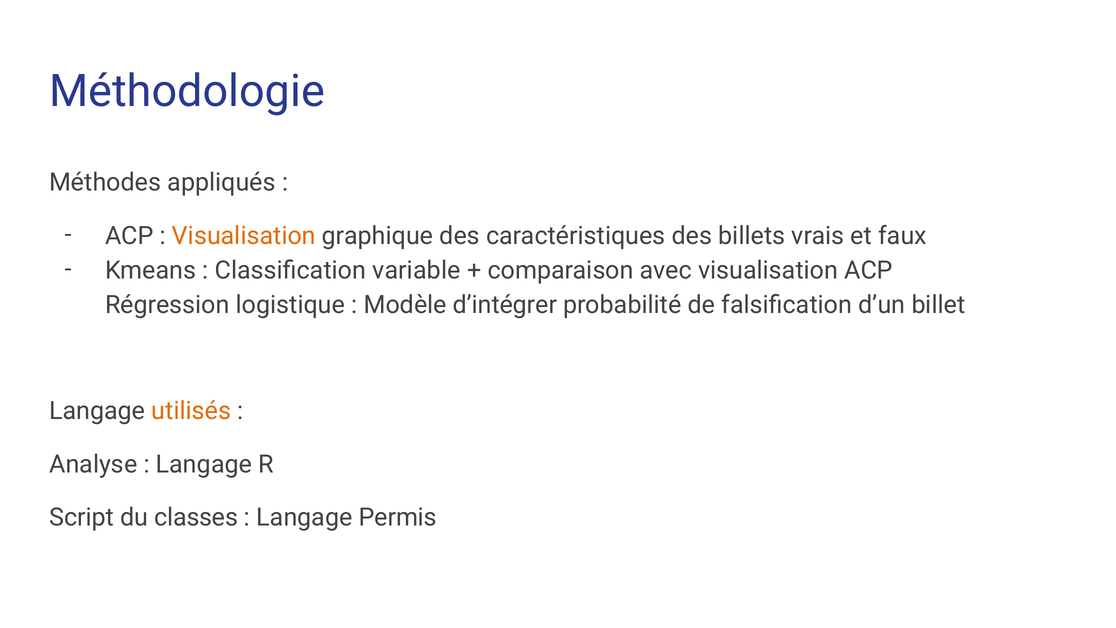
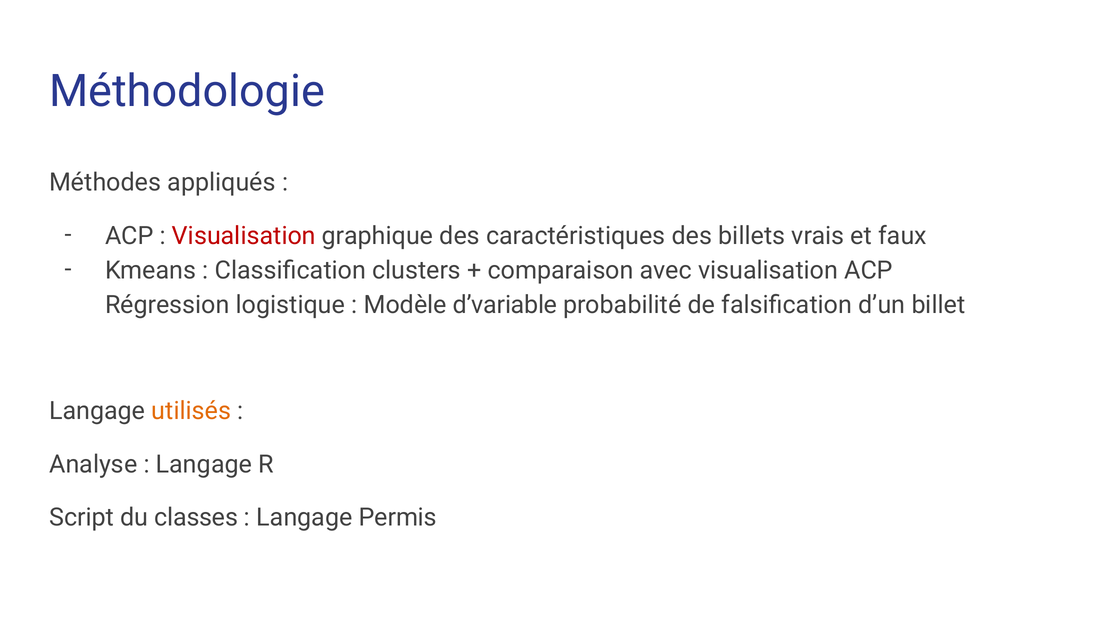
Visualisation colour: orange -> red (244, 236)
variable: variable -> clusters (417, 270)
d’intégrer: d’intégrer -> d’variable (505, 305)
